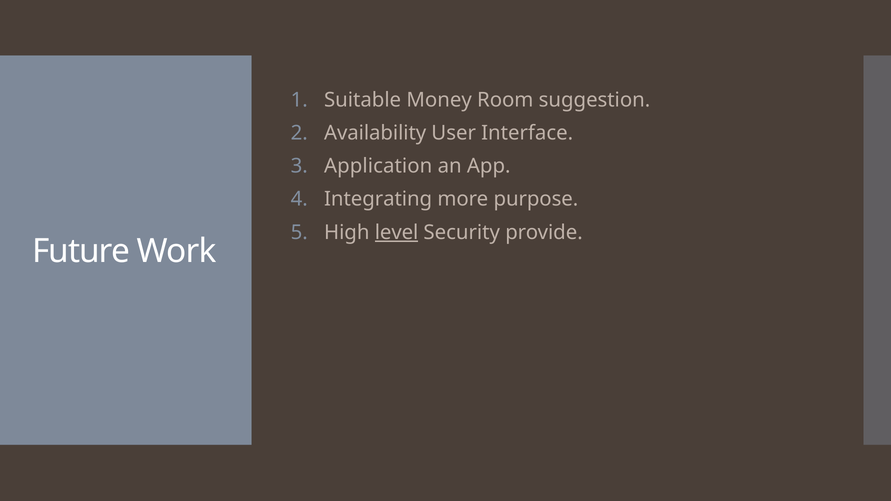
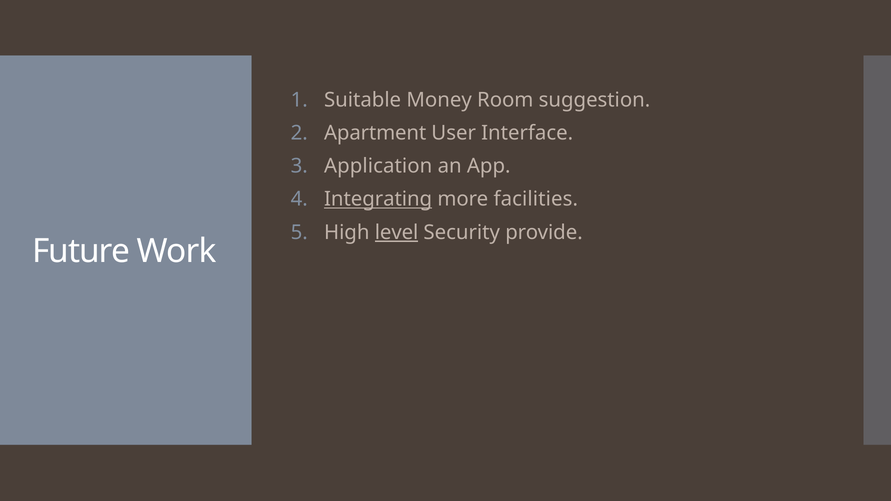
Availability: Availability -> Apartment (375, 133)
Integrating underline: none -> present (378, 199)
purpose: purpose -> facilities (536, 199)
